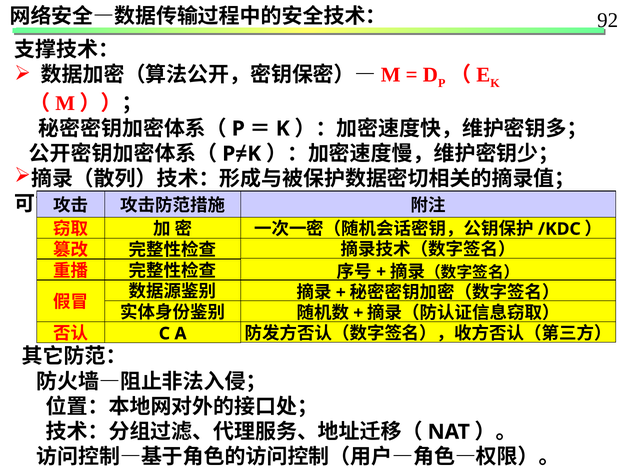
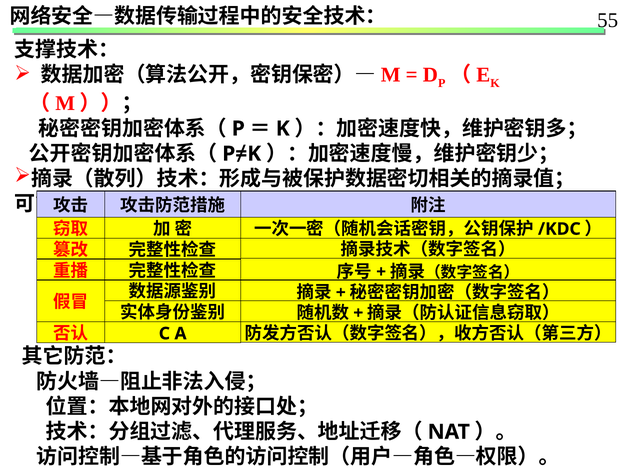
92: 92 -> 55 (608, 20)
